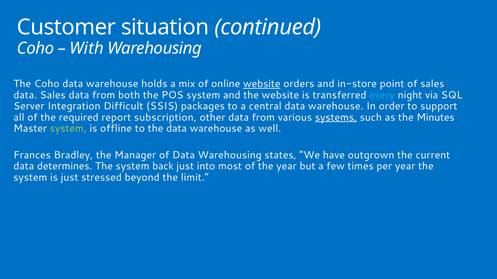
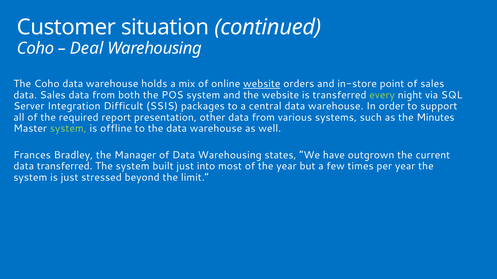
With: With -> Deal (87, 48)
every colour: light blue -> light green (382, 95)
subscription: subscription -> presentation (165, 118)
systems underline: present -> none (336, 118)
data determines: determines -> transferred (65, 166)
back: back -> built (163, 166)
